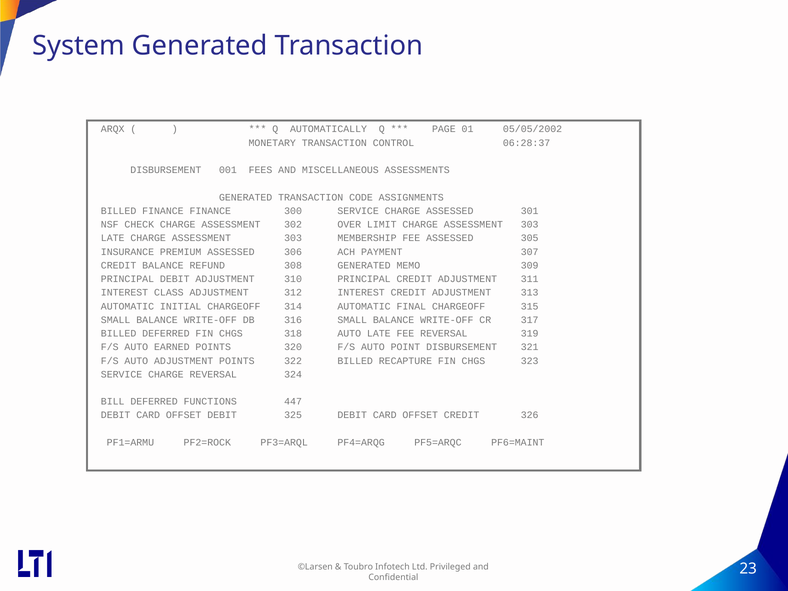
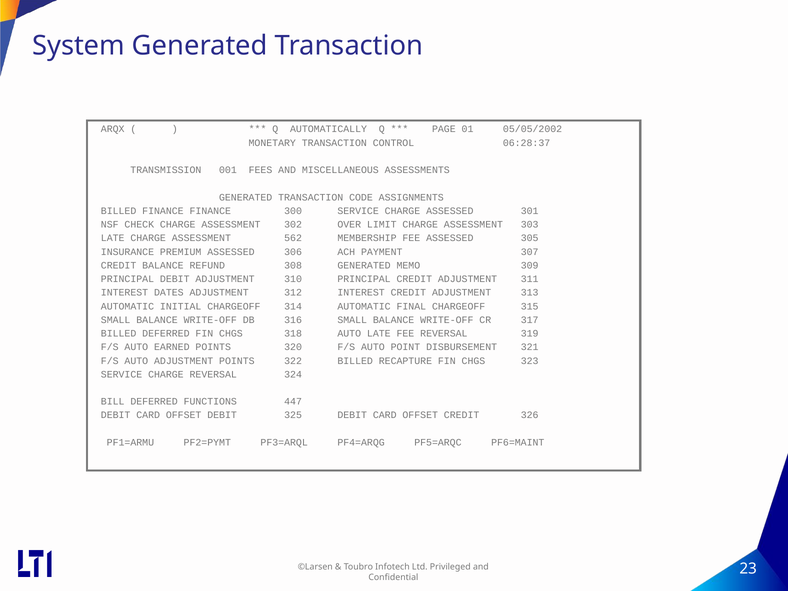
DISBURSEMENT: DISBURSEMENT -> TRANSMISSION (166, 170)
LATE CHARGE ASSESSMENT 303: 303 -> 562 (293, 238)
CLASS: CLASS -> DATES (169, 293)
PF2=ROCK: PF2=ROCK -> PF2=PYMT (207, 442)
